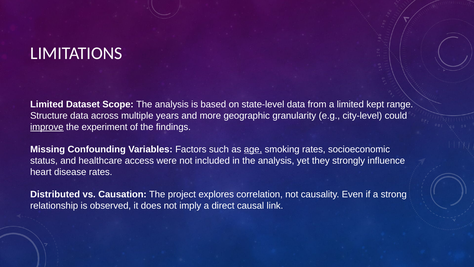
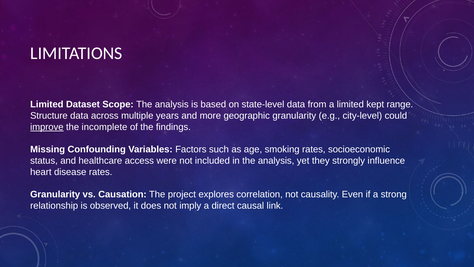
experiment: experiment -> incomplete (105, 127)
age underline: present -> none (253, 149)
Distributed: Distributed -> Granularity (55, 194)
